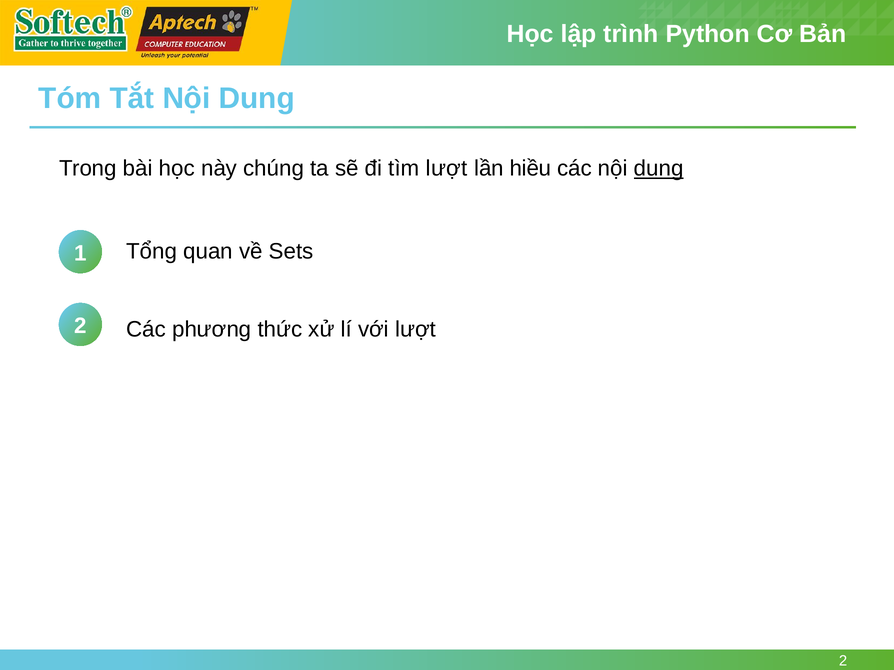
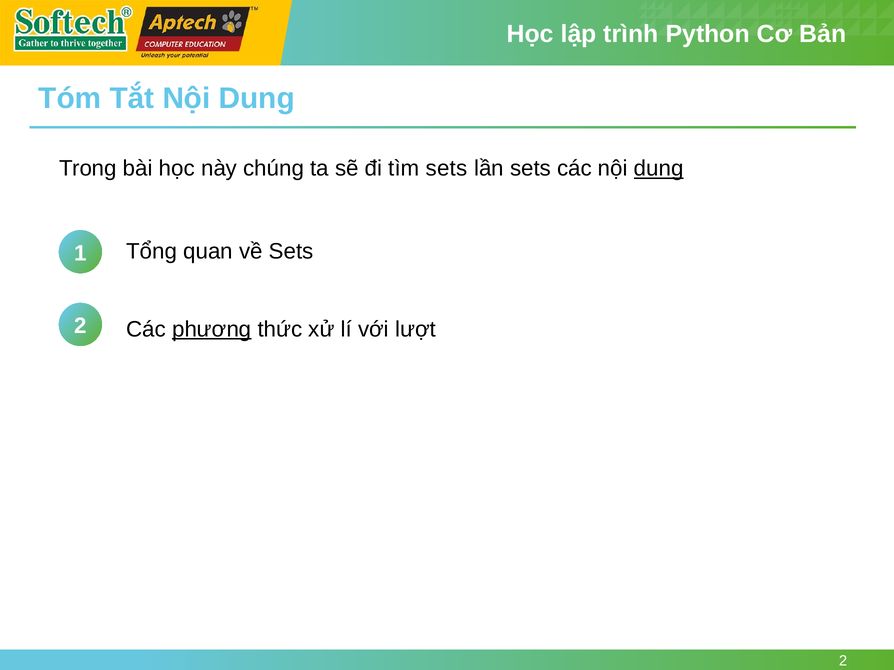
tìm lượt: lượt -> sets (447, 169)
lần hiều: hiều -> sets (530, 169)
phương underline: none -> present (212, 329)
